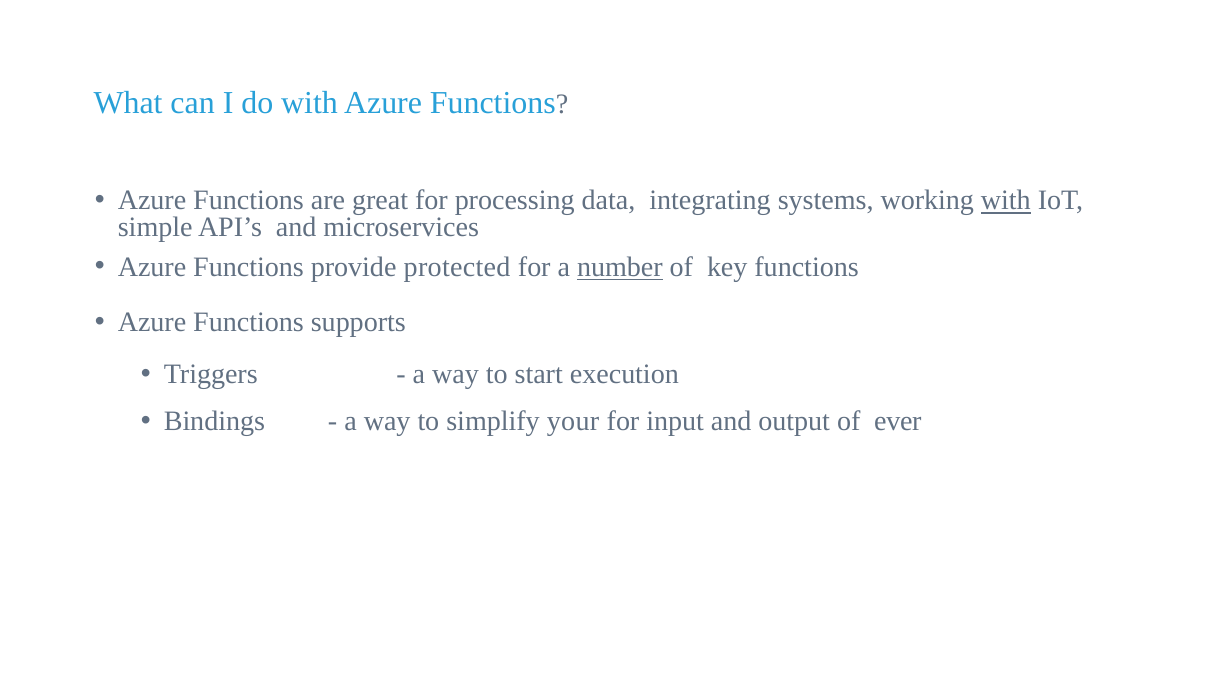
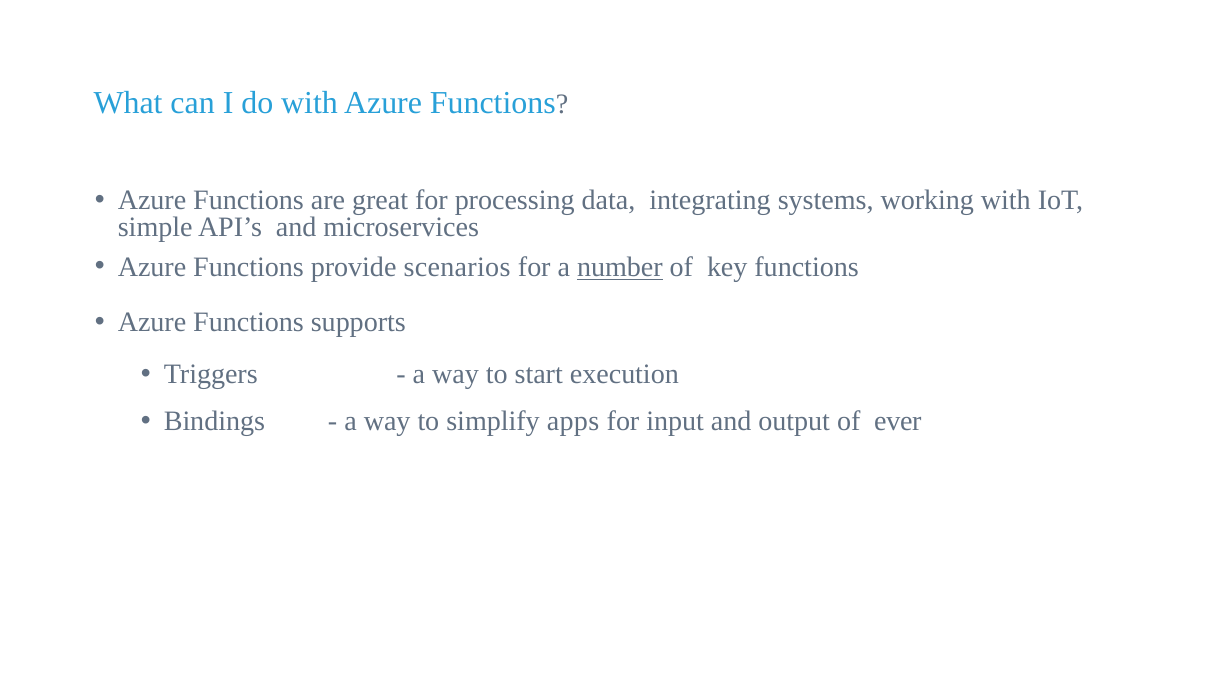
with underline: present -> none (1006, 201)
protected: protected -> scenarios (457, 267)
your: your -> apps (573, 422)
